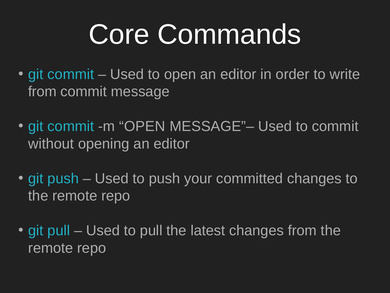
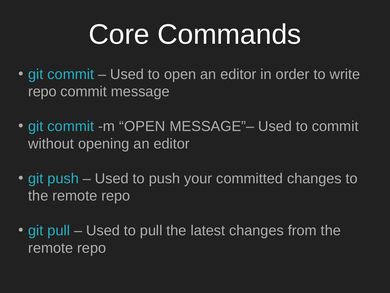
from: from -> repo (42, 92)
